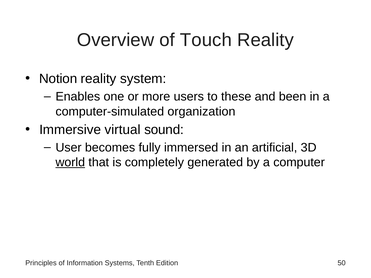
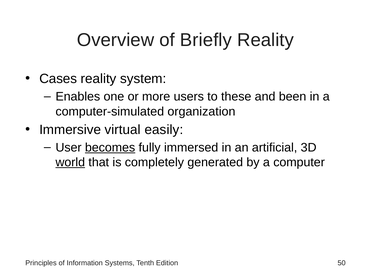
Touch: Touch -> Briefly (206, 40)
Notion: Notion -> Cases (58, 79)
sound: sound -> easily (164, 130)
becomes underline: none -> present (110, 148)
